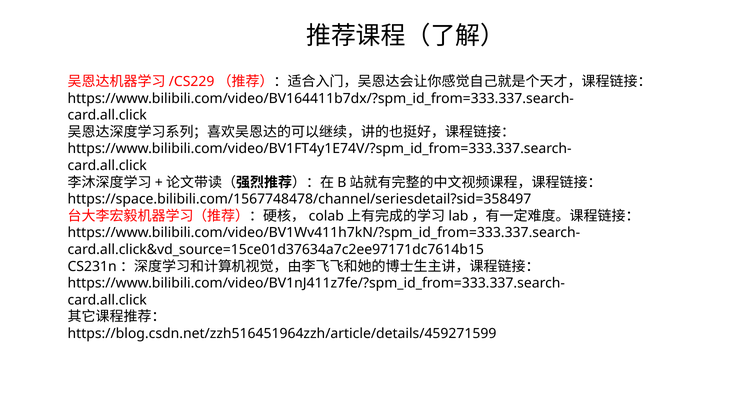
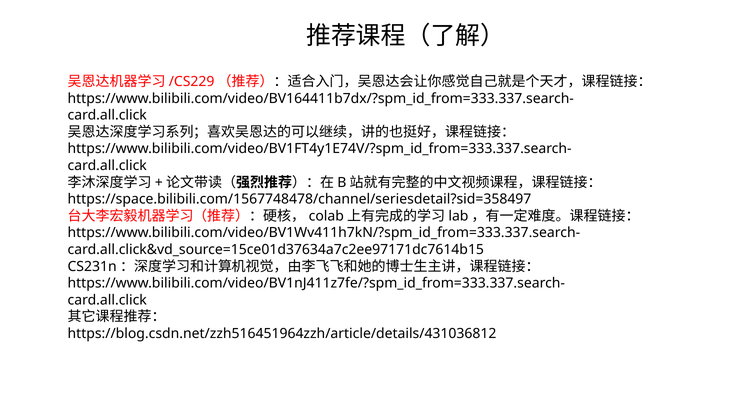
https://blog.csdn.net/zzh516451964zzh/article/details/459271599: https://blog.csdn.net/zzh516451964zzh/article/details/459271599 -> https://blog.csdn.net/zzh516451964zzh/article/details/431036812 (282, 333)
